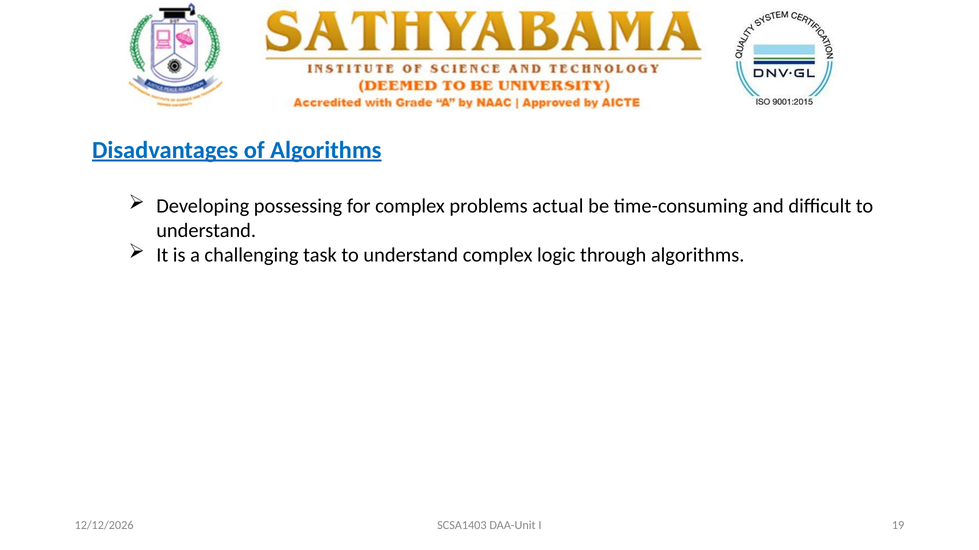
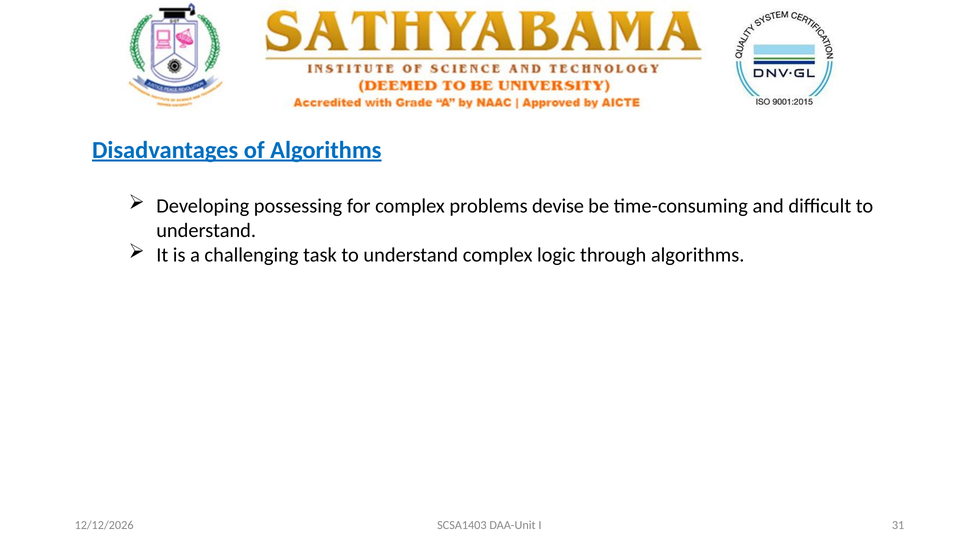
actual: actual -> devise (558, 206)
19: 19 -> 31 (898, 526)
